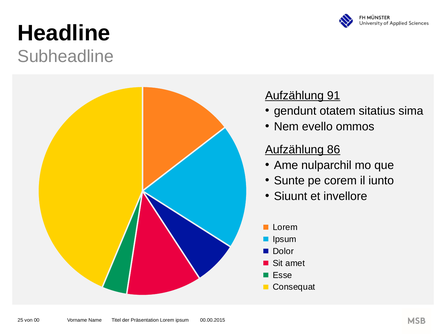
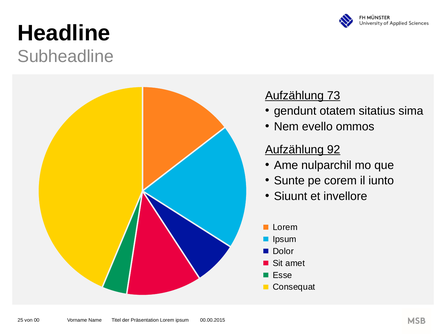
91: 91 -> 73 (334, 95)
86: 86 -> 92 (334, 149)
